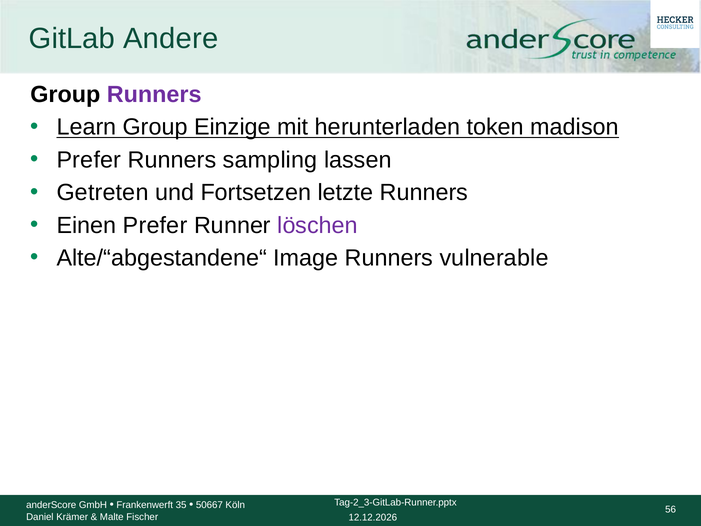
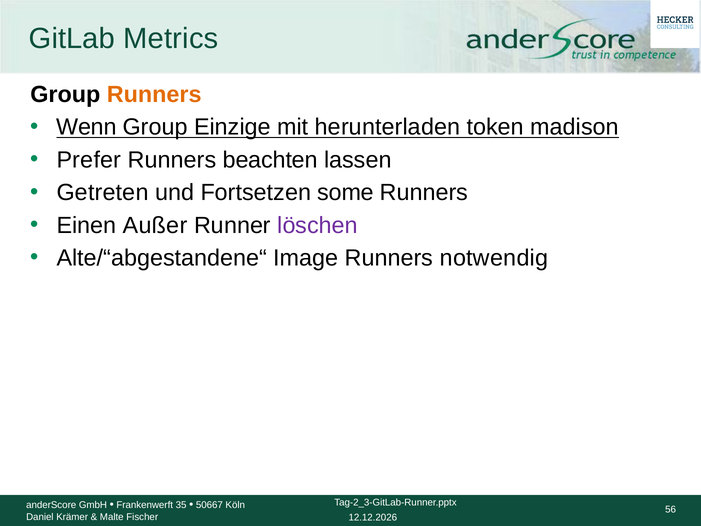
Andere: Andere -> Metrics (171, 38)
Runners colour: purple -> orange (154, 94)
Learn: Learn -> Wenn (87, 127)
sampling: sampling -> beachten (270, 160)
letzte: letzte -> some (346, 193)
Einen Prefer: Prefer -> Außer (155, 225)
vulnerable: vulnerable -> notwendig (494, 258)
